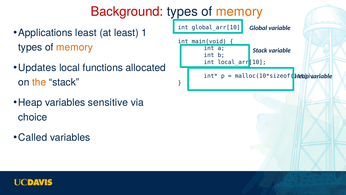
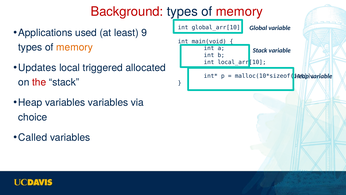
memory colour: orange -> red (239, 12)
Applications least: least -> used (86, 33)
1: 1 -> 9 (144, 33)
functions: functions -> triggered (103, 68)
the colour: orange -> red (39, 82)
variables sensitive: sensitive -> variables (108, 102)
